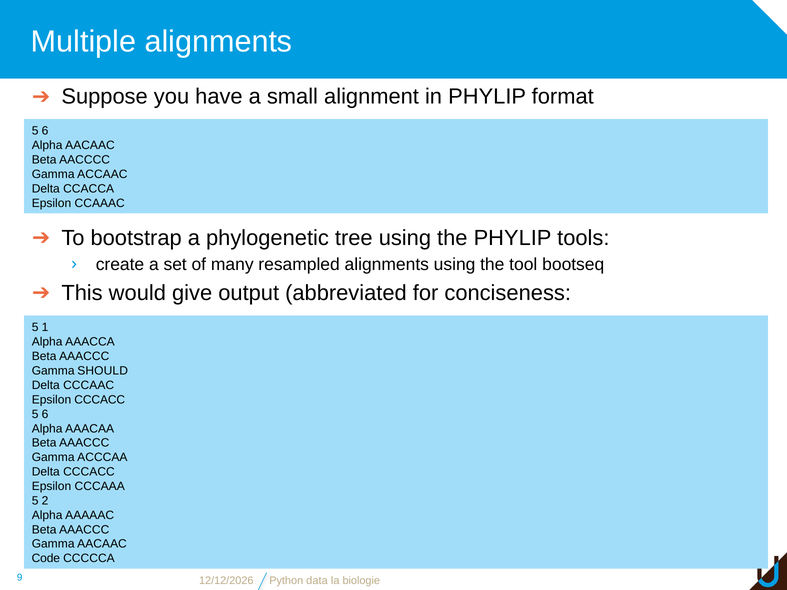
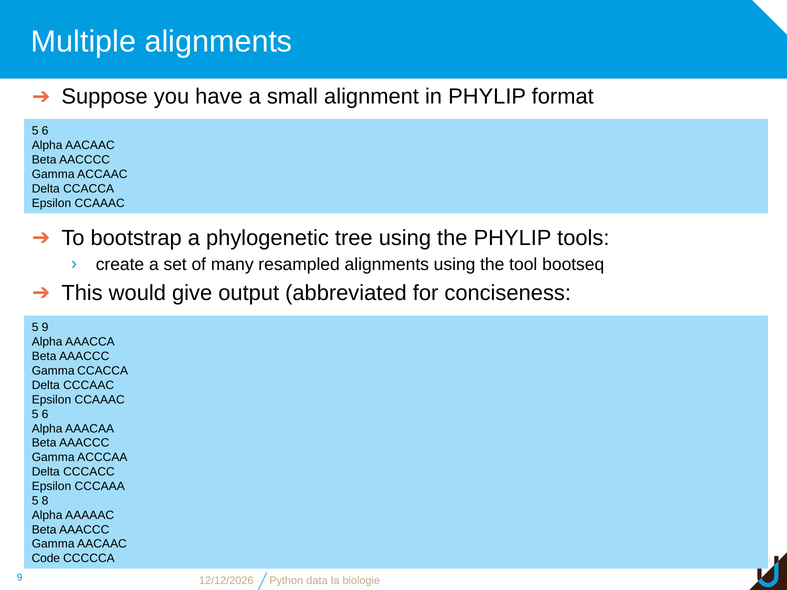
5 1: 1 -> 9 (45, 328)
Gamma SHOULD: SHOULD -> CCACCA (103, 371)
CCCACC: CCCACC -> CCAAAC (100, 400)
2: 2 -> 8 (45, 501)
